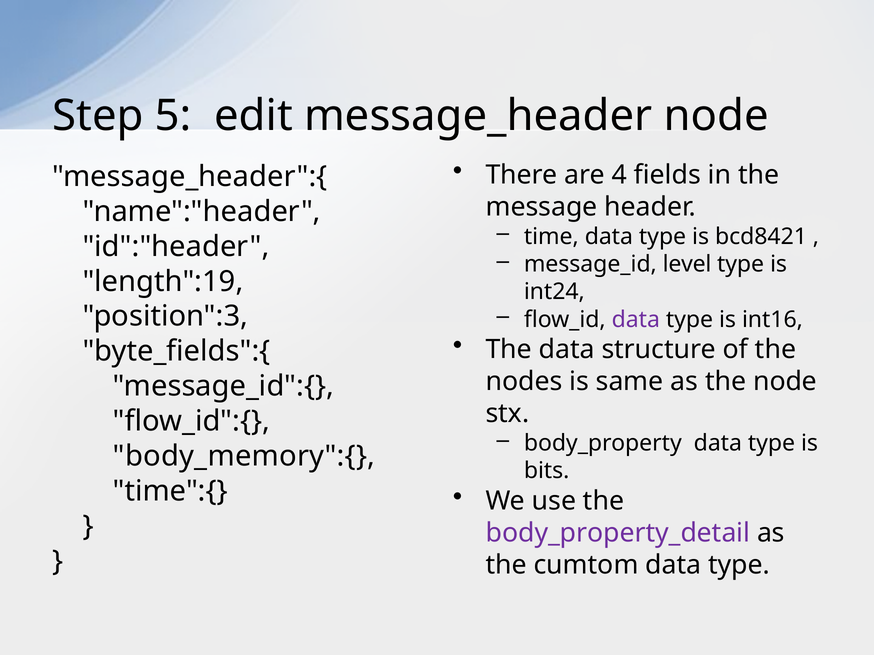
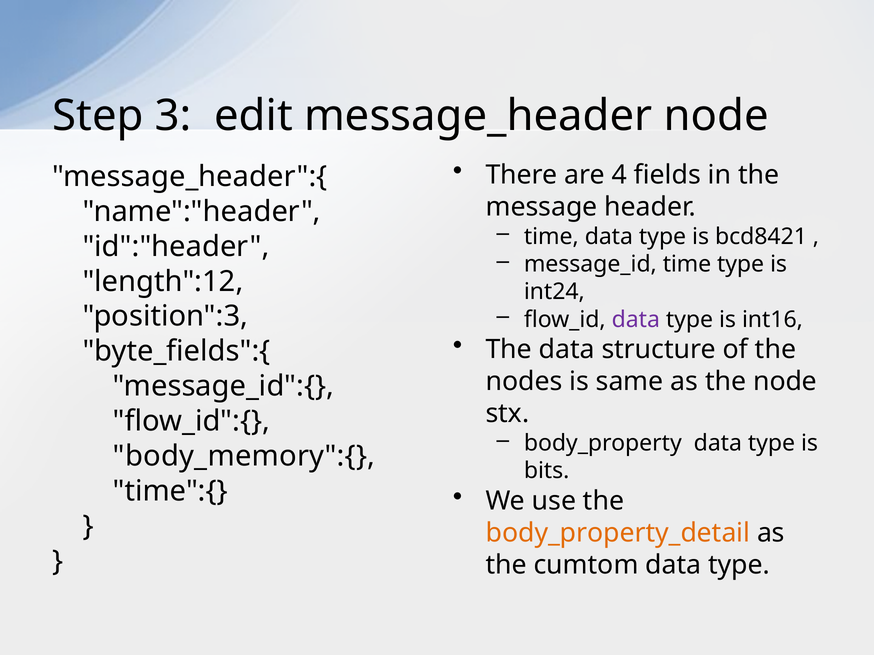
5: 5 -> 3 (173, 116)
message_id level: level -> time (687, 264)
length":19: length":19 -> length":12 (163, 282)
body_property_detail colour: purple -> orange (618, 533)
